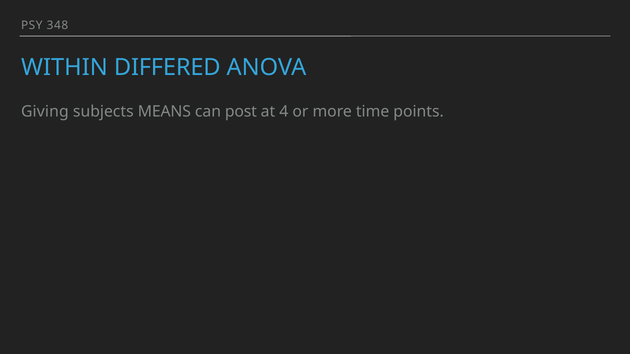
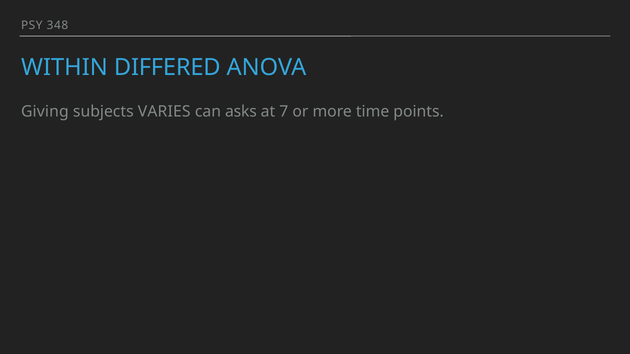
MEANS: MEANS -> VARIES (164, 112)
post: post -> asks (241, 112)
4: 4 -> 7 (284, 112)
